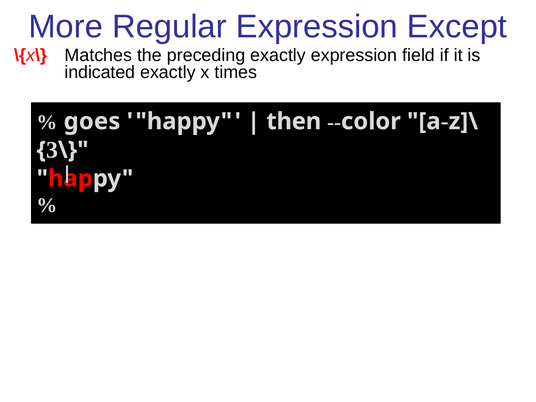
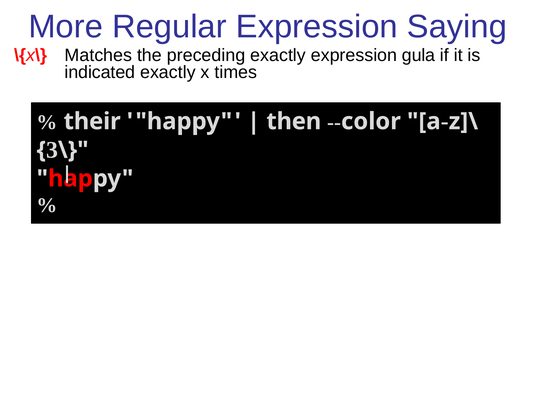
Except: Except -> Saying (457, 27)
field: field -> gula (419, 55)
goes: goes -> their (92, 121)
